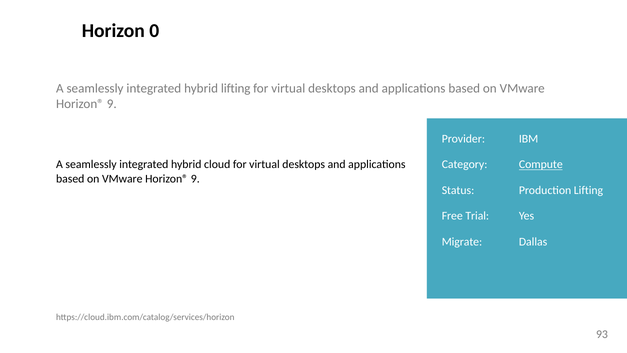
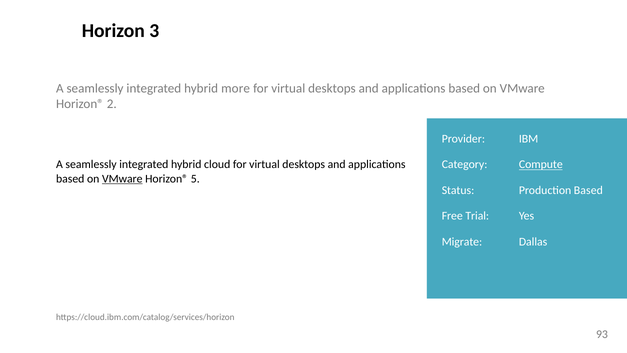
0: 0 -> 3 (154, 31)
hybrid lifting: lifting -> more (236, 88)
9: 9 -> 2 (112, 104)
VMware underline: none -> present (122, 179)
9: 9 -> 5 (195, 179)
Production Lifting: Lifting -> Based (588, 190)
